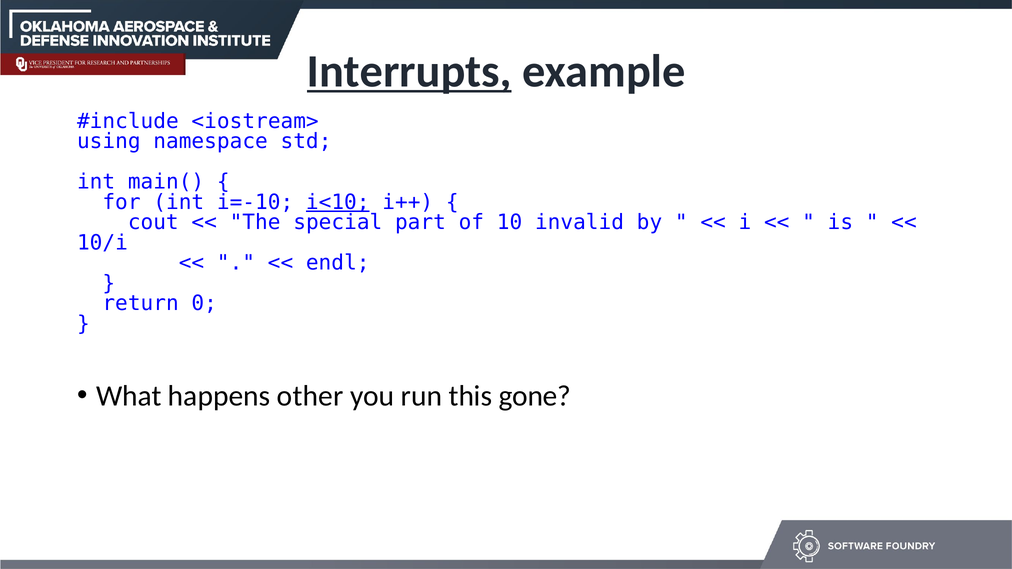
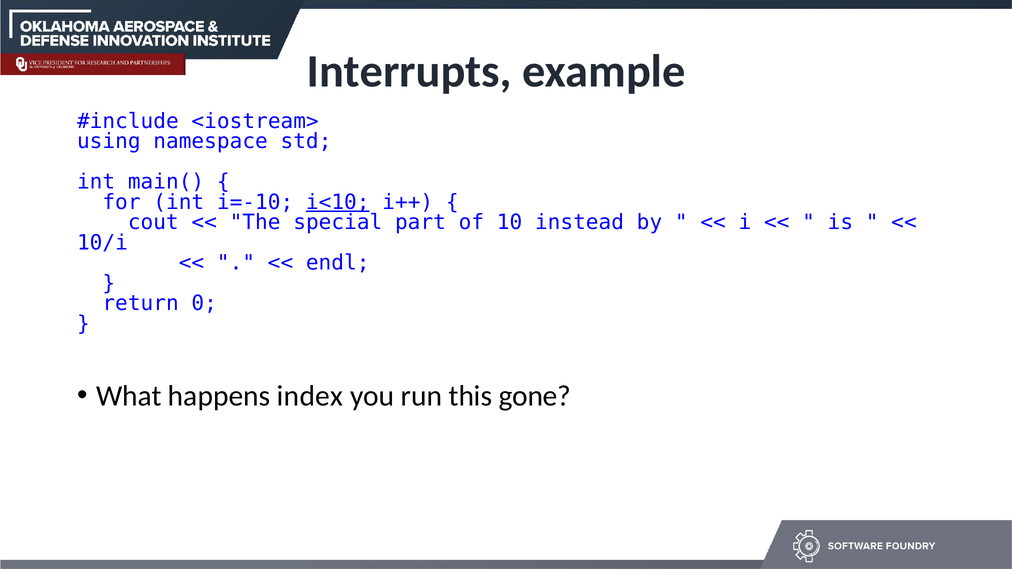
Interrupts underline: present -> none (409, 71)
invalid: invalid -> instead (580, 222)
other: other -> index (310, 396)
